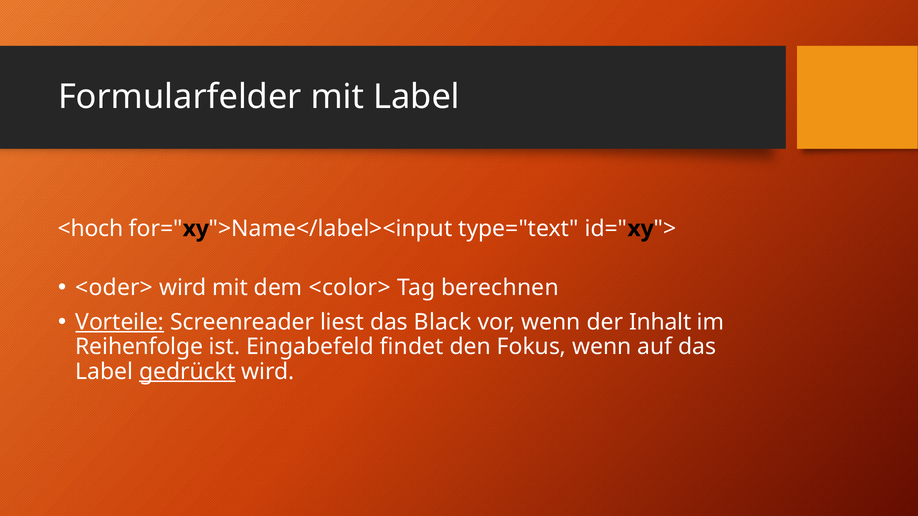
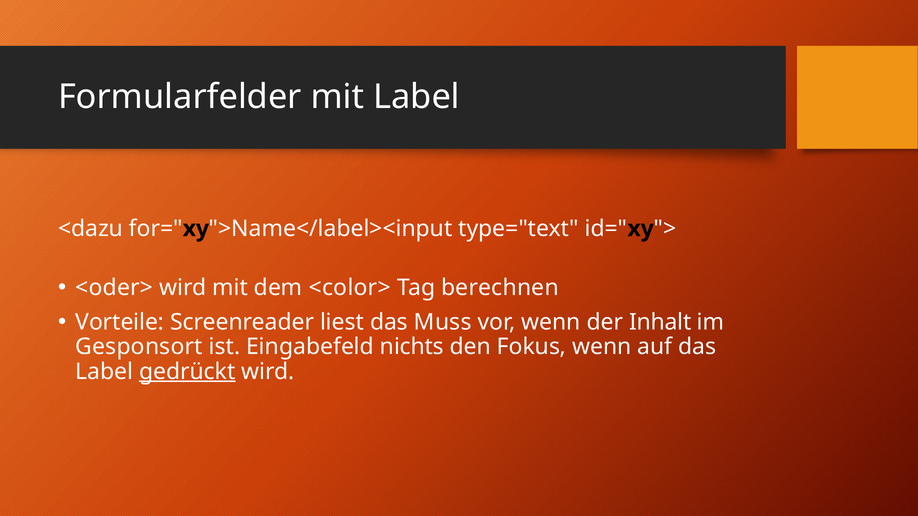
<hoch: <hoch -> <dazu (91, 229)
Vorteile underline: present -> none (120, 322)
Black: Black -> Muss (443, 322)
Reihenfolge: Reihenfolge -> Gesponsort (139, 347)
findet: findet -> nichts (412, 347)
